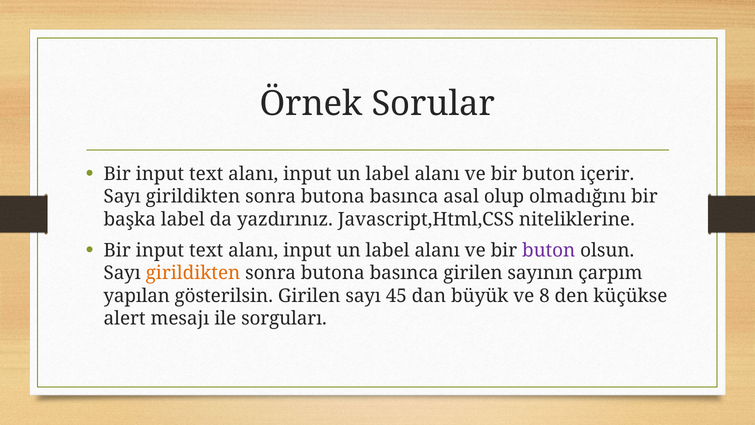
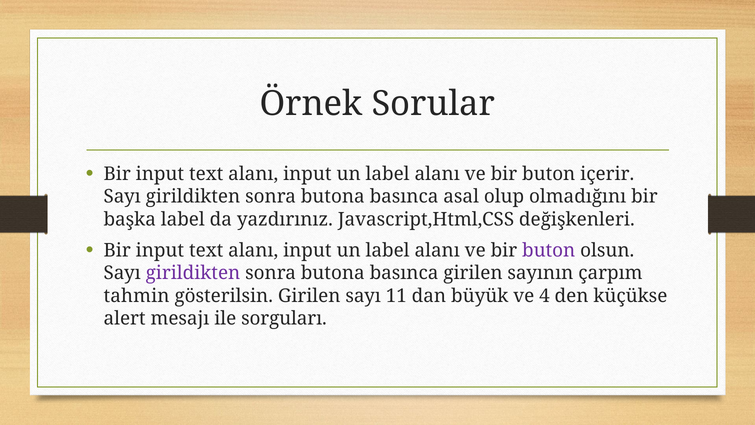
niteliklerine: niteliklerine -> değişkenleri (577, 219)
girildikten colour: orange -> purple (193, 273)
yapılan: yapılan -> tahmin (137, 296)
45: 45 -> 11 (396, 296)
8: 8 -> 4 (544, 296)
